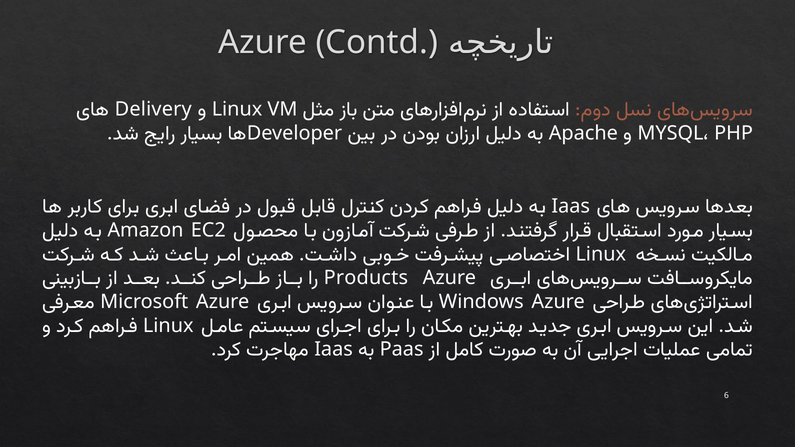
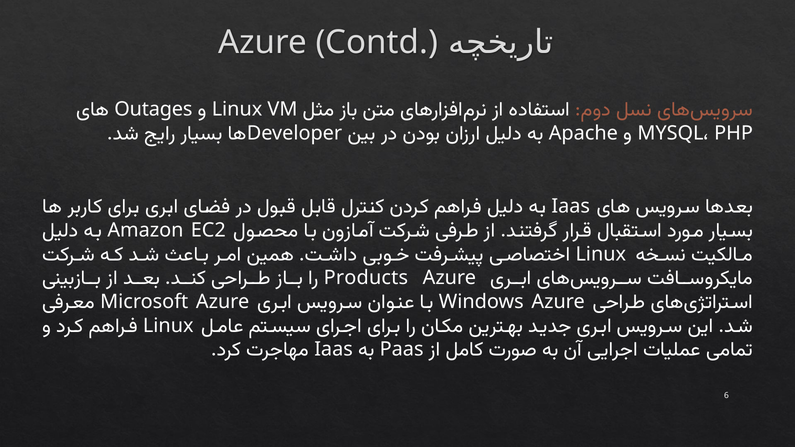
Delivery: Delivery -> Outages (153, 109)
